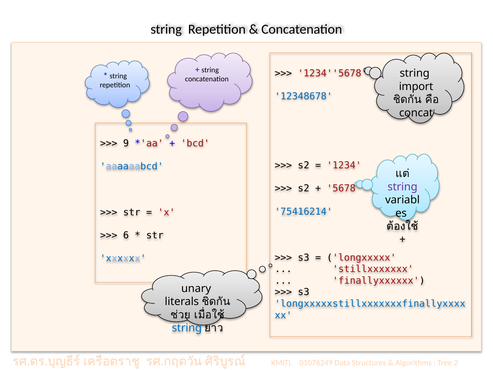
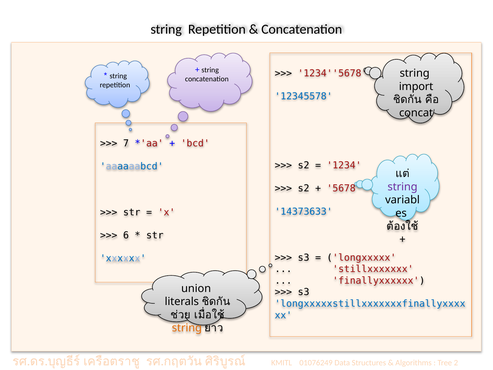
12348678: 12348678 -> 12345578 (304, 96)
9: 9 -> 7 (126, 143)
75416214: 75416214 -> 14373633 (304, 211)
unary: unary -> union (196, 288)
string colour: blue -> orange (187, 328)
